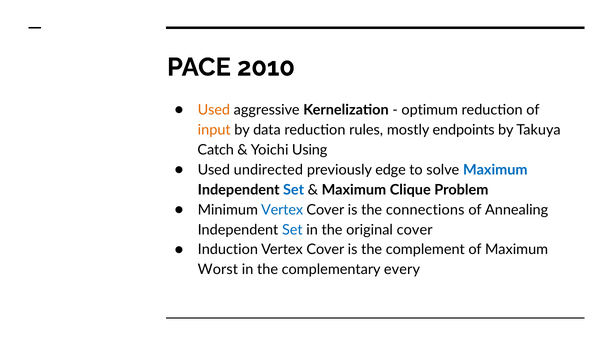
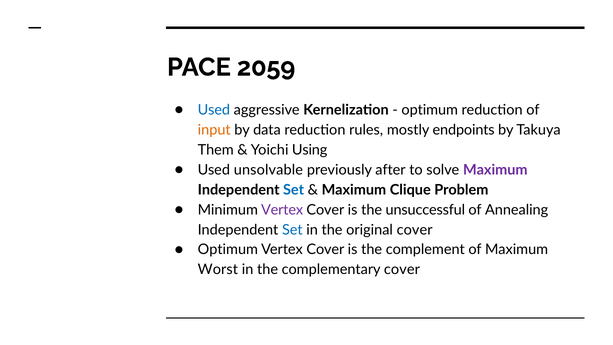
2010: 2010 -> 2059 (266, 67)
Used colour: orange -> blue (214, 110)
Catch: Catch -> Them (216, 150)
undirected: undirected -> unsolvable (268, 170)
edge: edge -> after (390, 170)
Maximum colour: blue -> purple (495, 170)
Vertex colour: blue -> purple (282, 210)
connections: connections -> unsuccessful (425, 210)
Induction: Induction -> Optimum (228, 250)
complementary every: every -> cover (402, 270)
